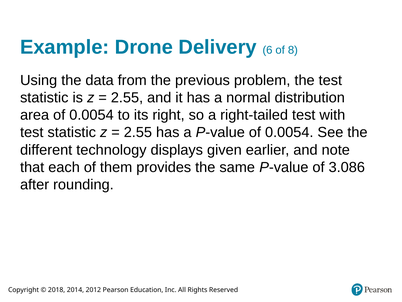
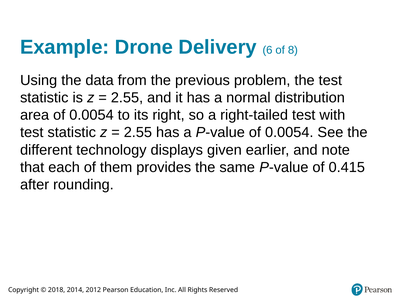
3.086: 3.086 -> 0.415 (347, 167)
